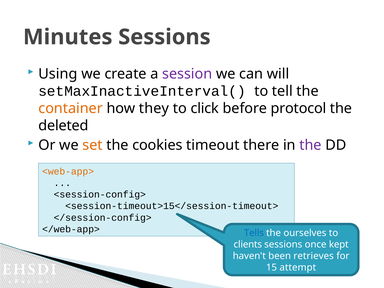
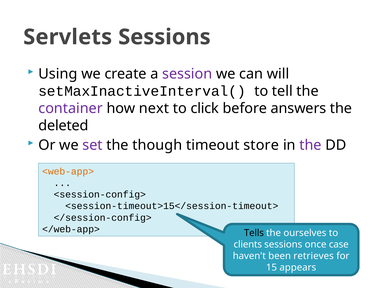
Minutes: Minutes -> Servlets (68, 37)
container colour: orange -> purple (71, 108)
they: they -> next (154, 108)
protocol: protocol -> answers (298, 108)
set colour: orange -> purple (93, 145)
cookies: cookies -> though (157, 145)
there: there -> store (261, 145)
Tells colour: blue -> black (254, 233)
kept: kept -> case (339, 245)
attempt: attempt -> appears (298, 268)
